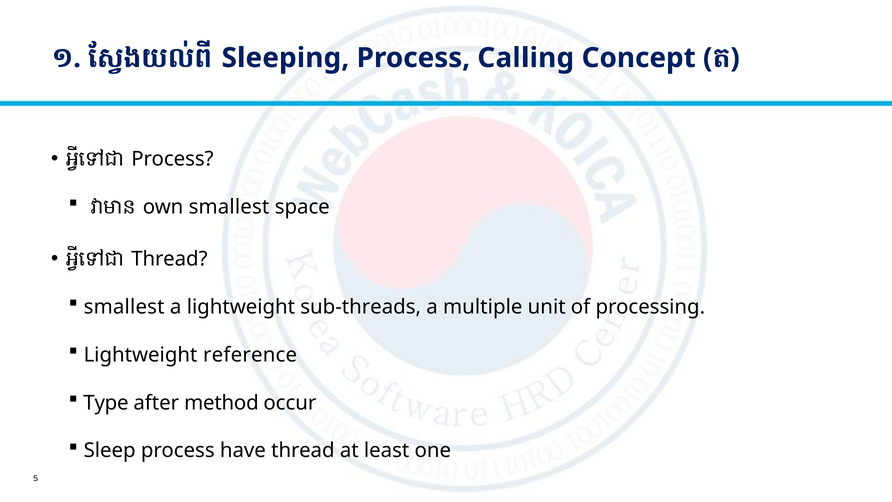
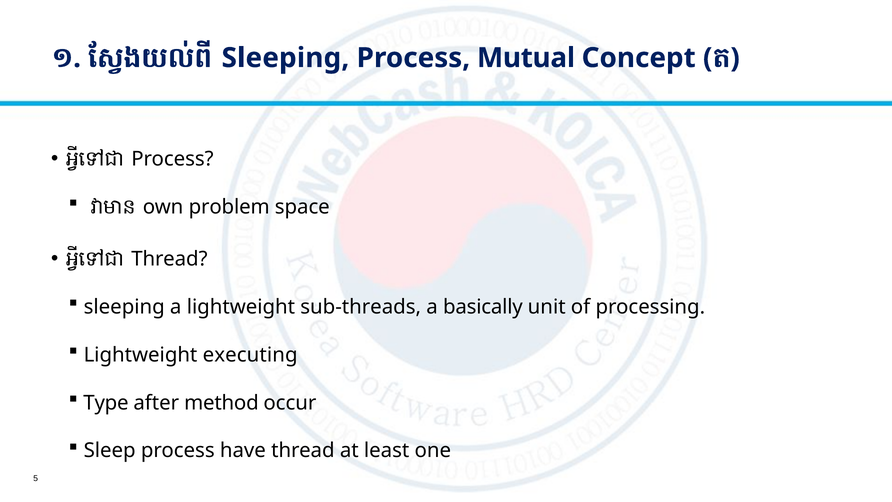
Calling: Calling -> Mutual (526, 58)
smallest: smallest -> problem (229, 207)
smallest: smallest -> sleeping (124, 307)
multiple: multiple -> basically (483, 307)
reference: reference -> executing (250, 355)
